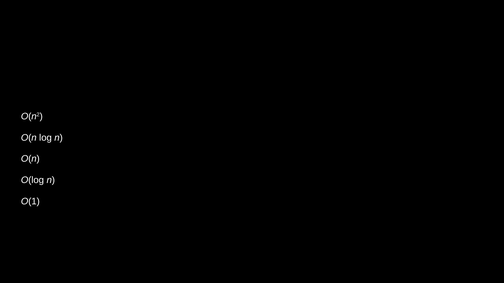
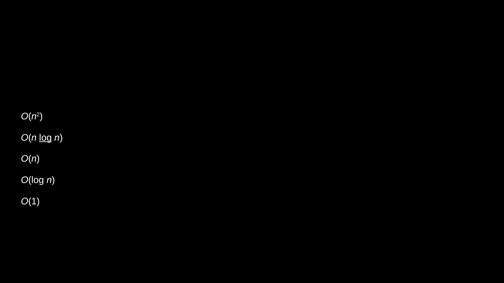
log underline: none -> present (45, 138)
